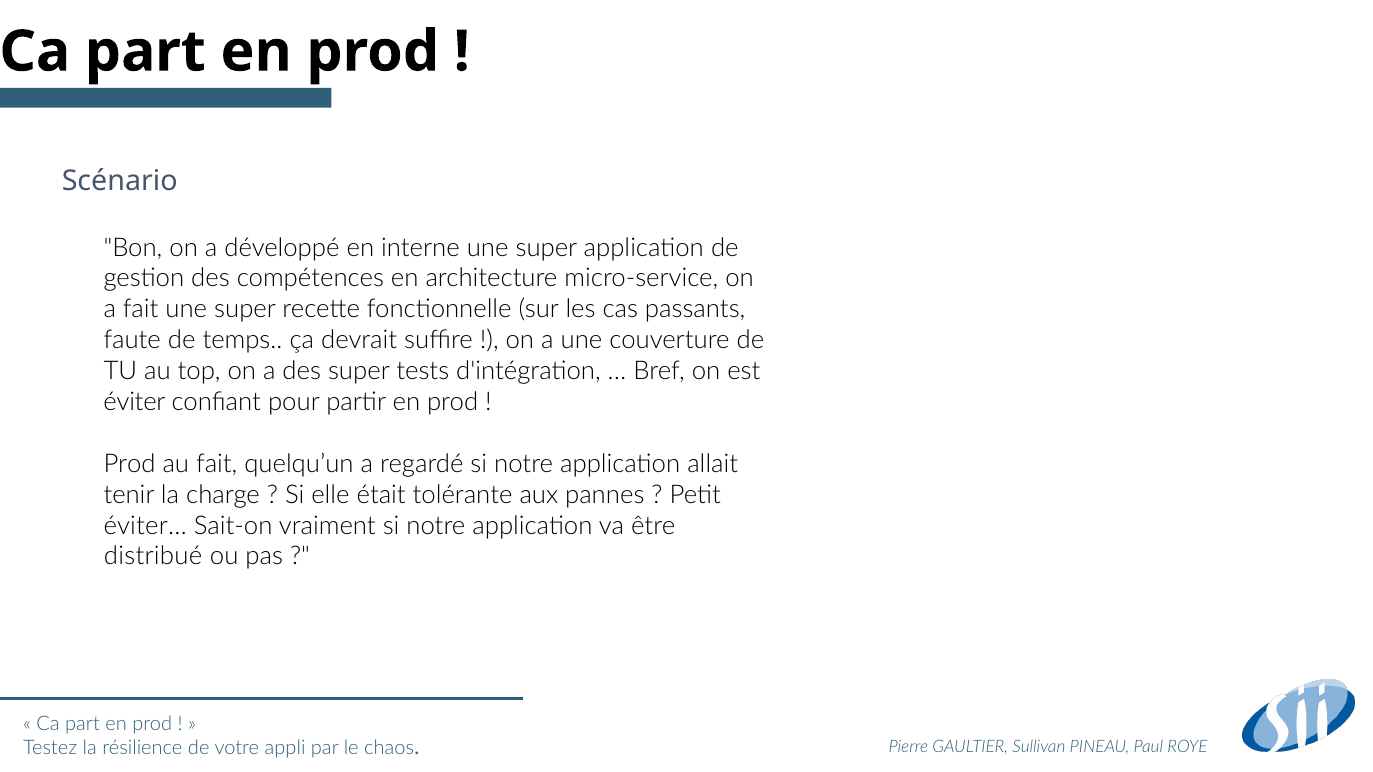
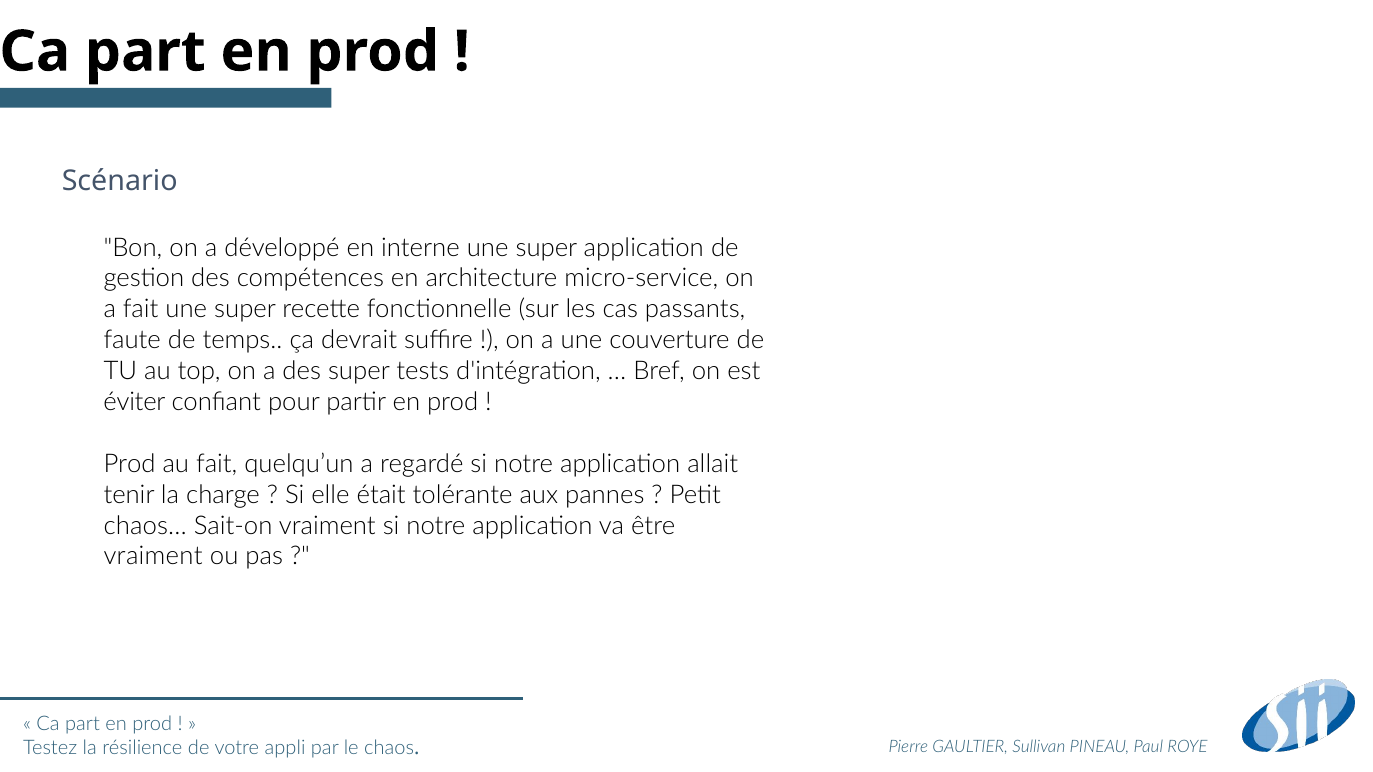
éviter…: éviter… -> chaos… (145, 526)
distribué: distribué -> vraiment (153, 557)
